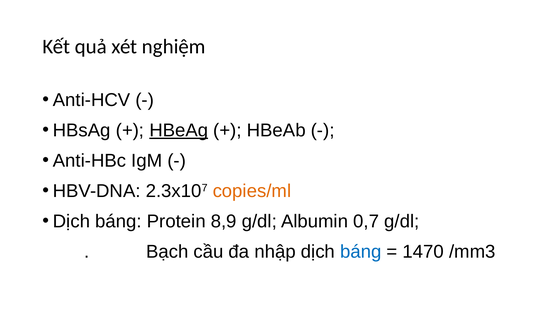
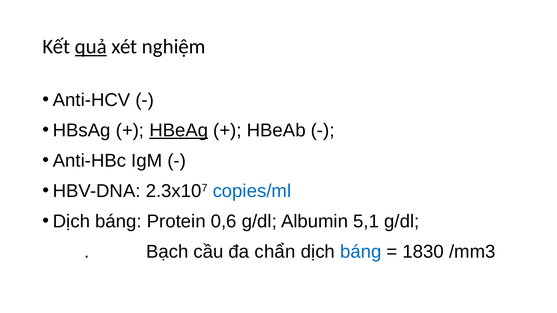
quả underline: none -> present (91, 47)
copies/ml colour: orange -> blue (252, 191)
8,9: 8,9 -> 0,6 (224, 221)
0,7: 0,7 -> 5,1 (366, 221)
nhập: nhập -> chẩn (275, 252)
1470: 1470 -> 1830 (423, 252)
